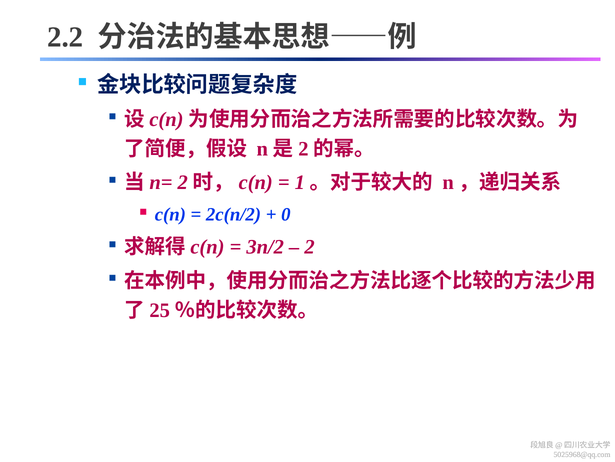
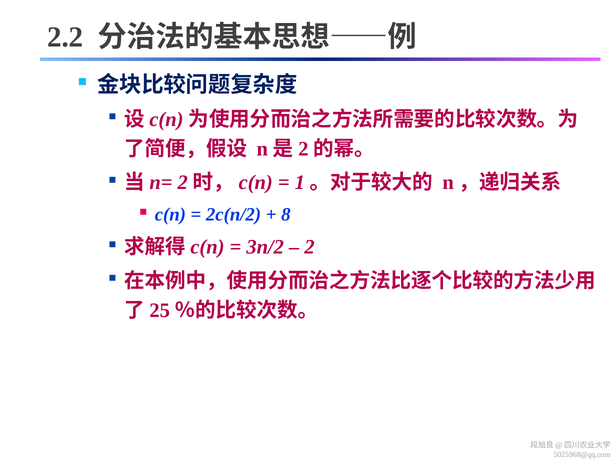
0: 0 -> 8 (286, 214)
